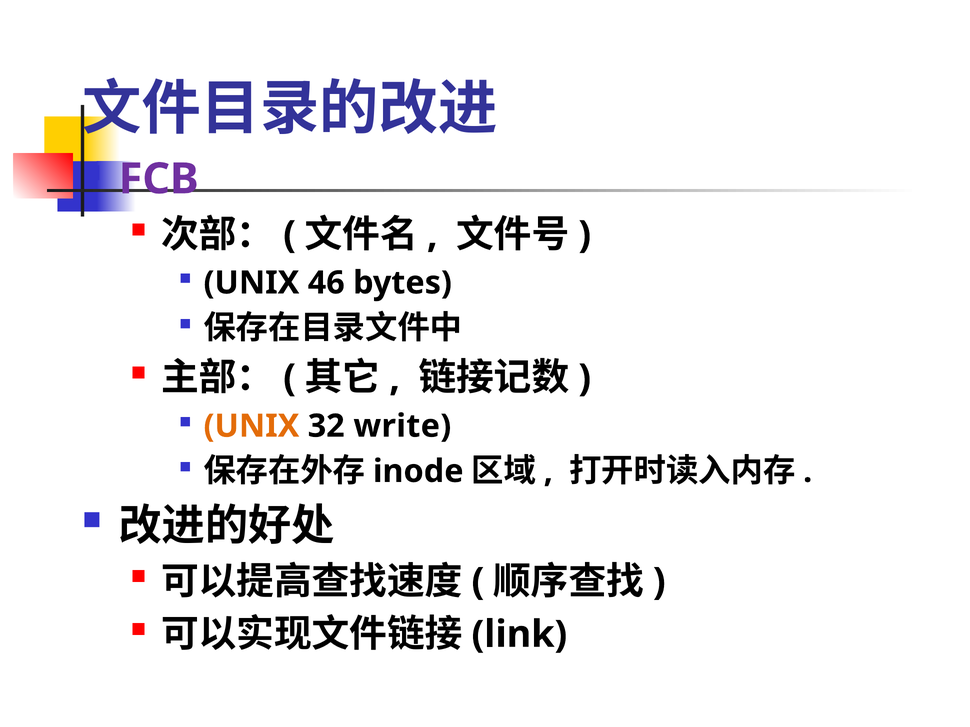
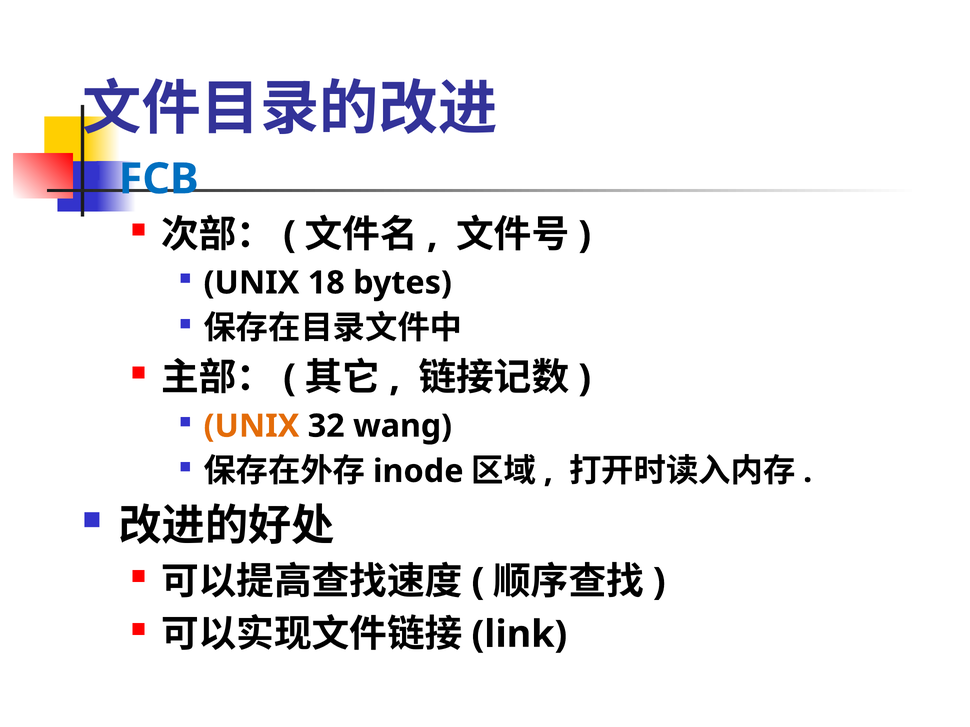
FCB colour: purple -> blue (159, 179)
46: 46 -> 18 (326, 283)
write: write -> wang (403, 426)
